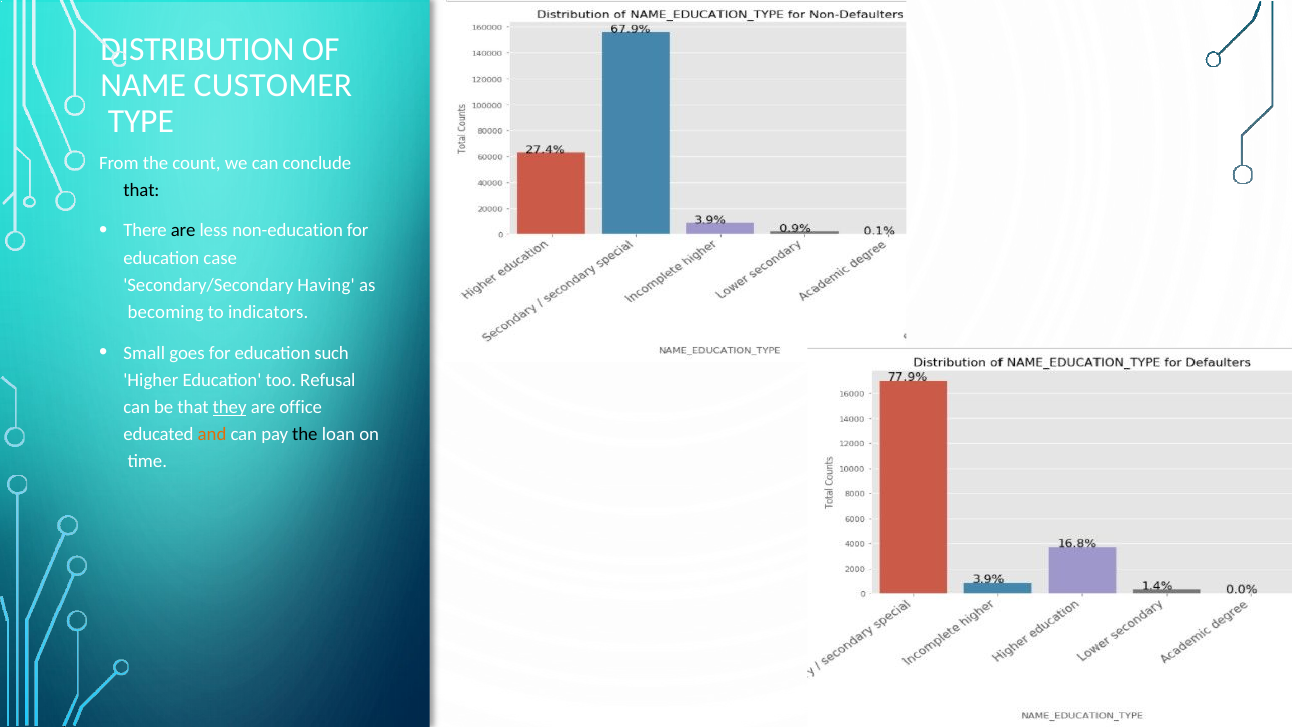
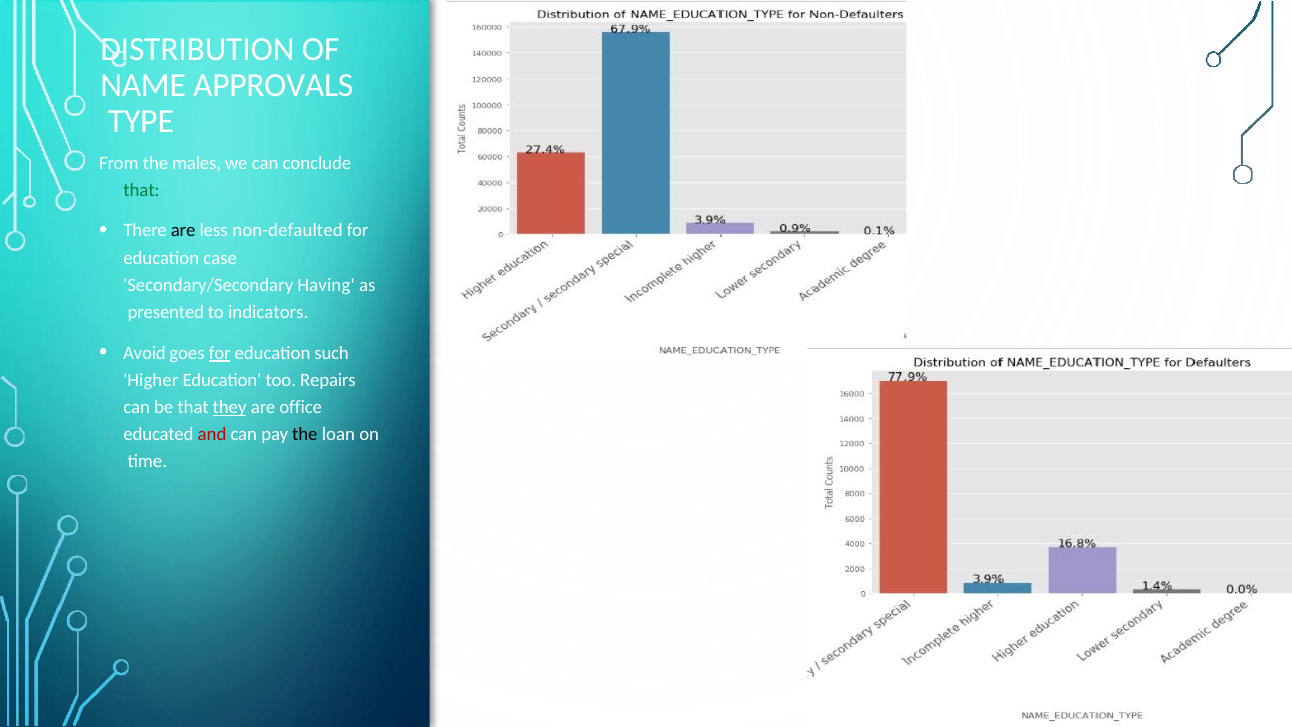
CUSTOMER: CUSTOMER -> APPROVALS (273, 85)
count: count -> males (197, 163)
that colour: black -> green (141, 190)
non-education: non-education -> non-defaulted (287, 231)
becoming: becoming -> presented (166, 312)
Small: Small -> Avoid (144, 353)
for underline: none -> present (220, 353)
Refusal: Refusal -> Repairs (328, 380)
and colour: orange -> red (212, 434)
